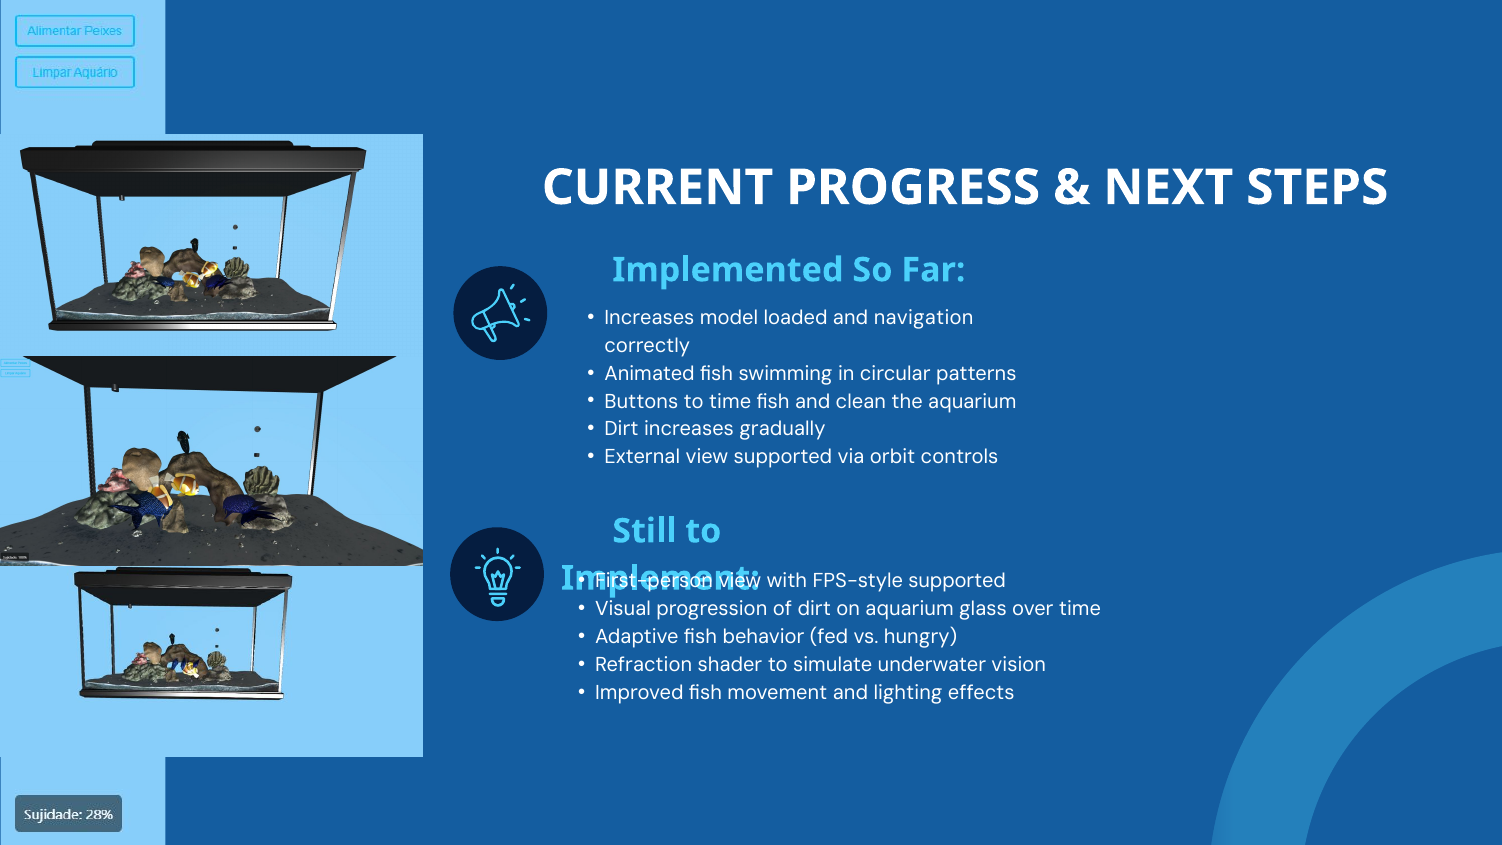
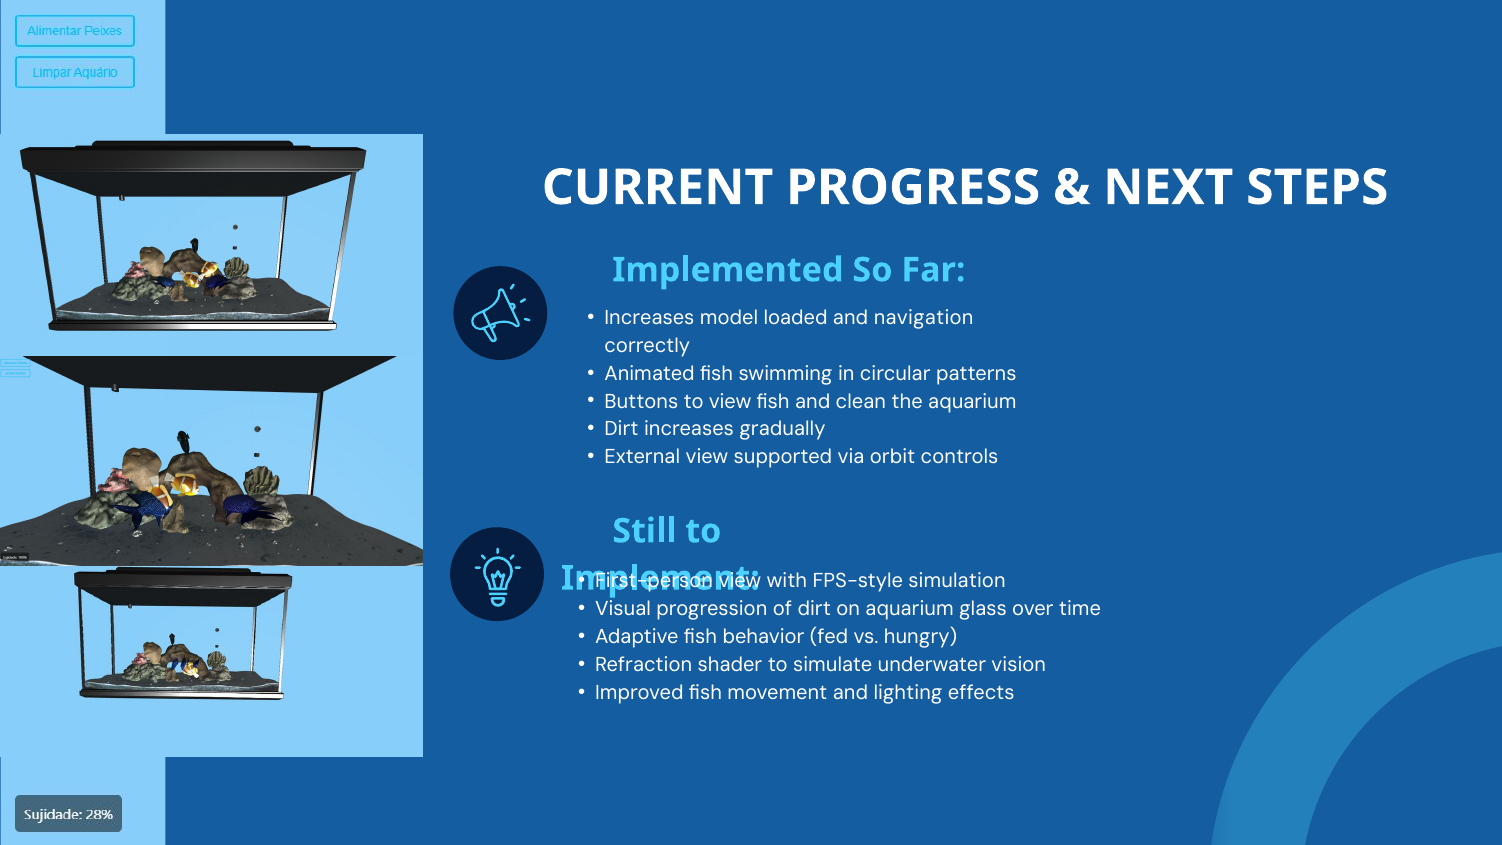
to time: time -> view (730, 401)
FPS-style supported: supported -> simulation (957, 581)
